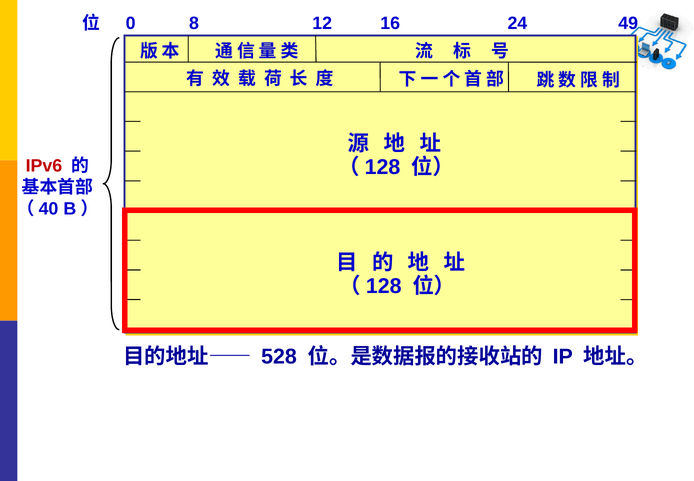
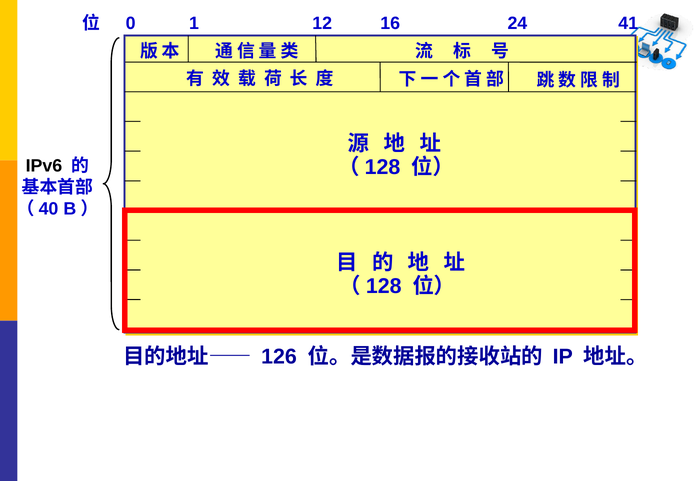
8: 8 -> 1 (194, 23)
49: 49 -> 41 (628, 23)
IPv6 colour: red -> black (44, 166)
528: 528 -> 126 (279, 356)
